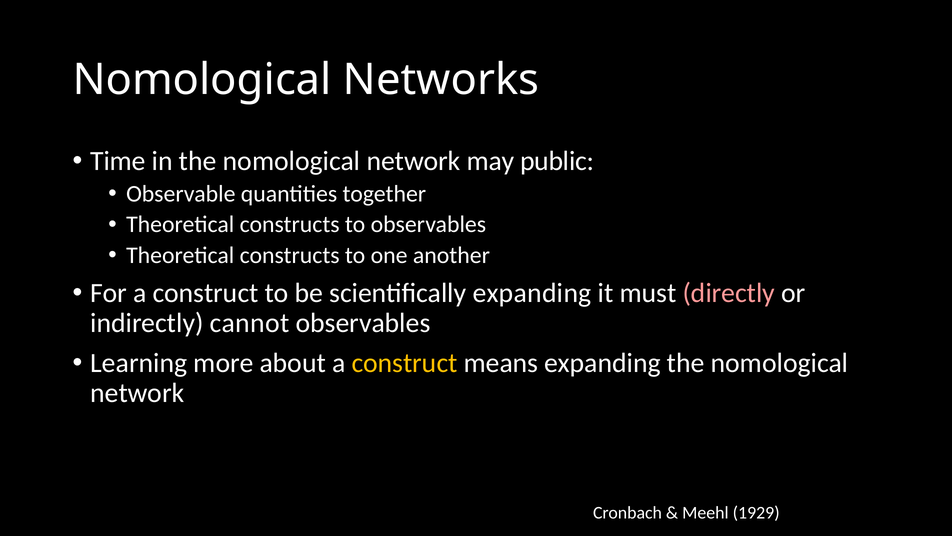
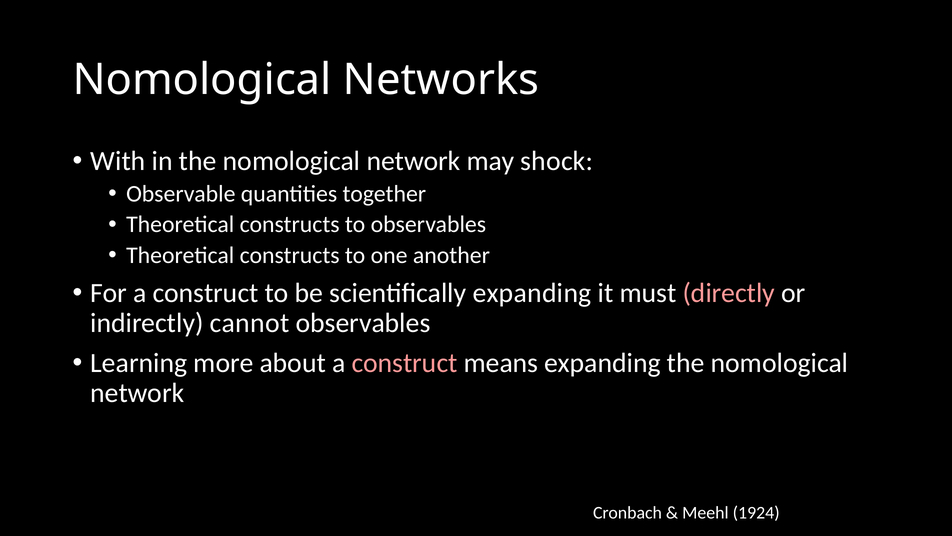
Time: Time -> With (118, 161)
public: public -> shock (557, 161)
construct colour: yellow -> pink (405, 363)
1929: 1929 -> 1924 (756, 512)
